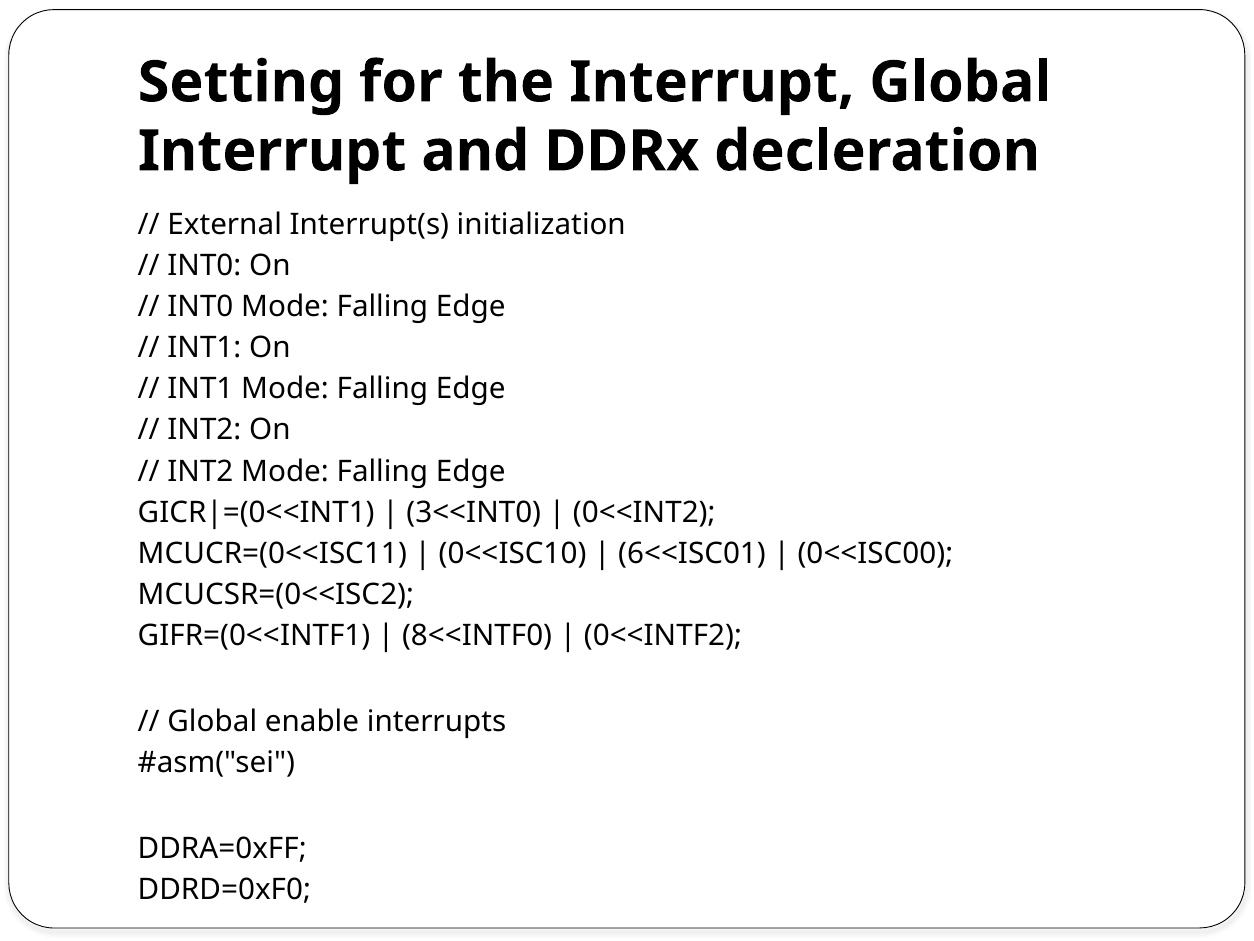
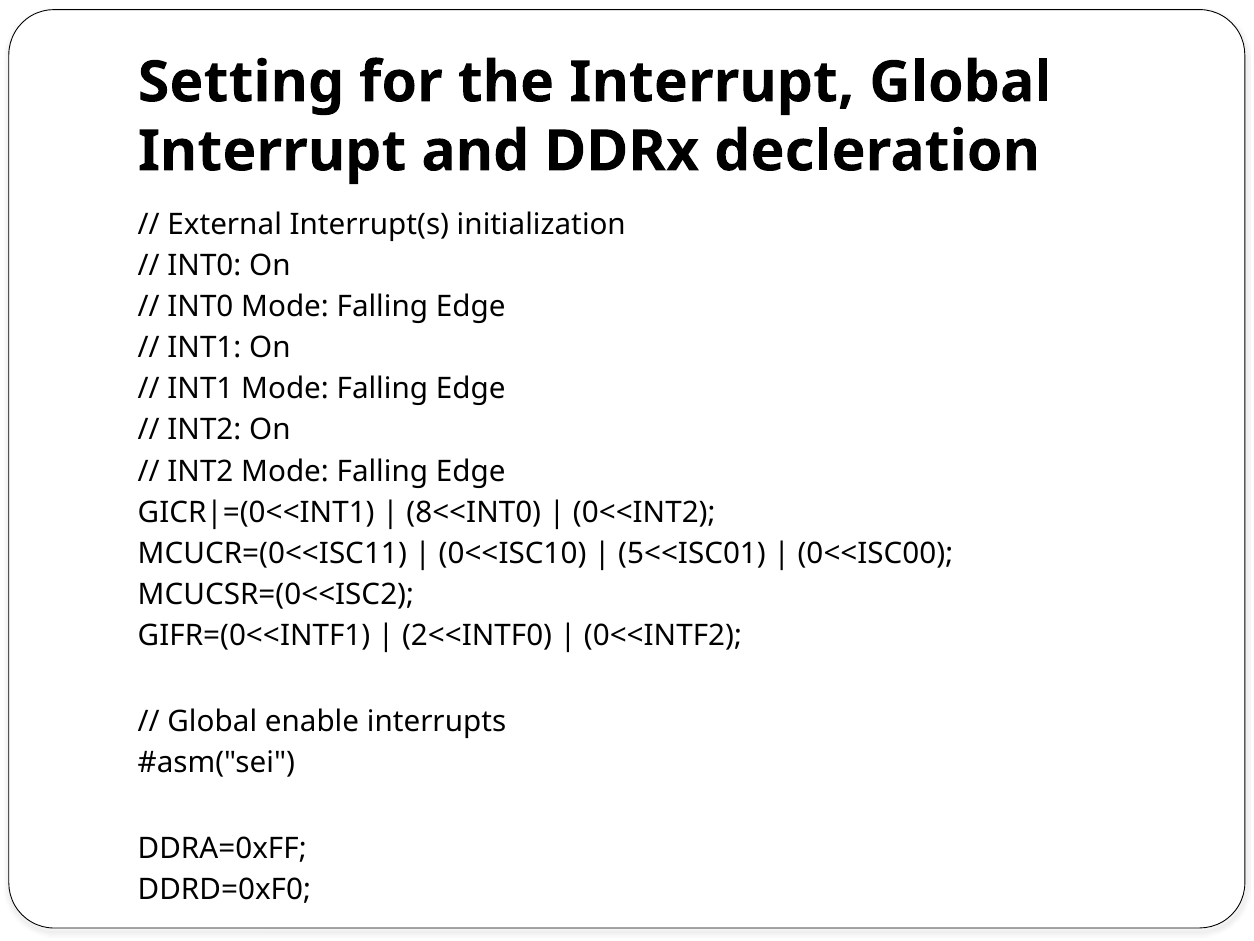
3<<INT0: 3<<INT0 -> 8<<INT0 (474, 512)
6<<ISC01: 6<<ISC01 -> 5<<ISC01 (692, 553)
8<<INTF0: 8<<INTF0 -> 2<<INTF0 (477, 635)
